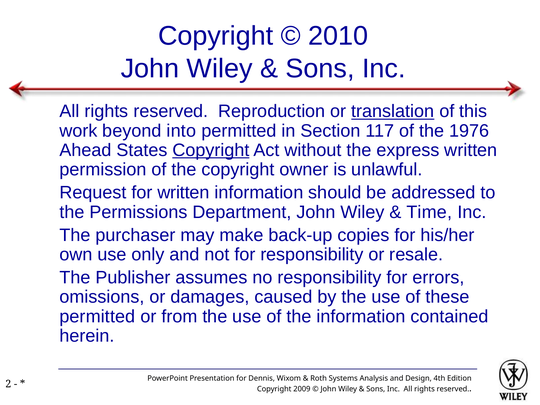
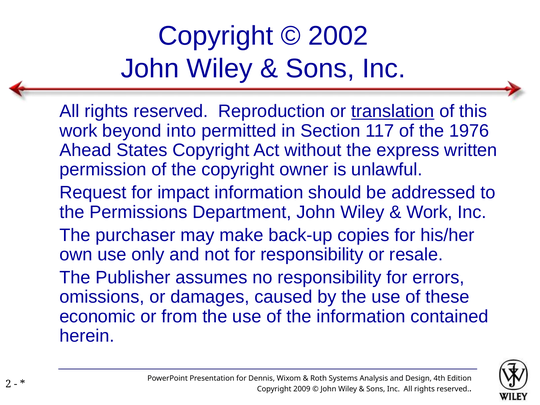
2010: 2010 -> 2002 (338, 36)
Copyright underline: present -> none (211, 150)
for written: written -> impact (183, 193)
Time: Time -> Work (429, 212)
permitted: permitted -> economic (97, 316)
